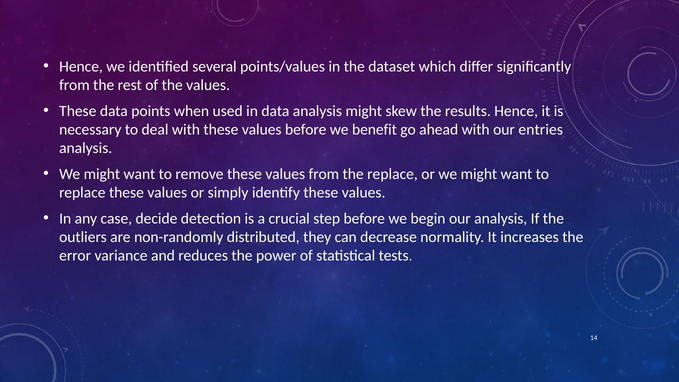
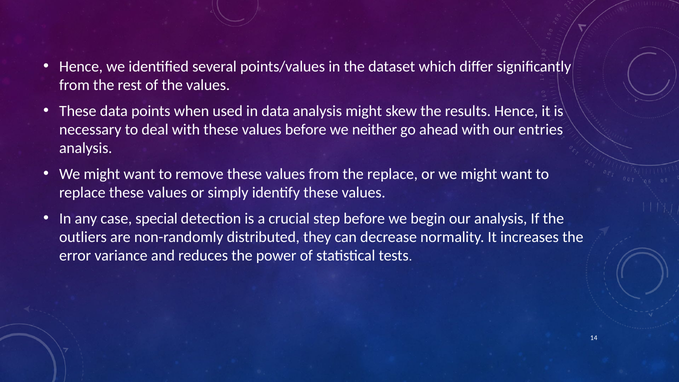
benefit: benefit -> neither (375, 130)
decide: decide -> special (157, 218)
